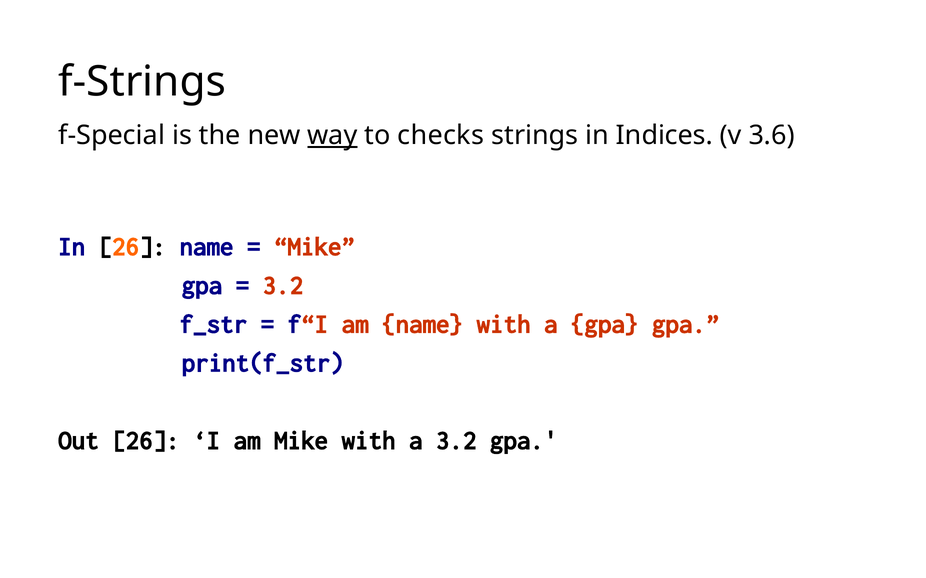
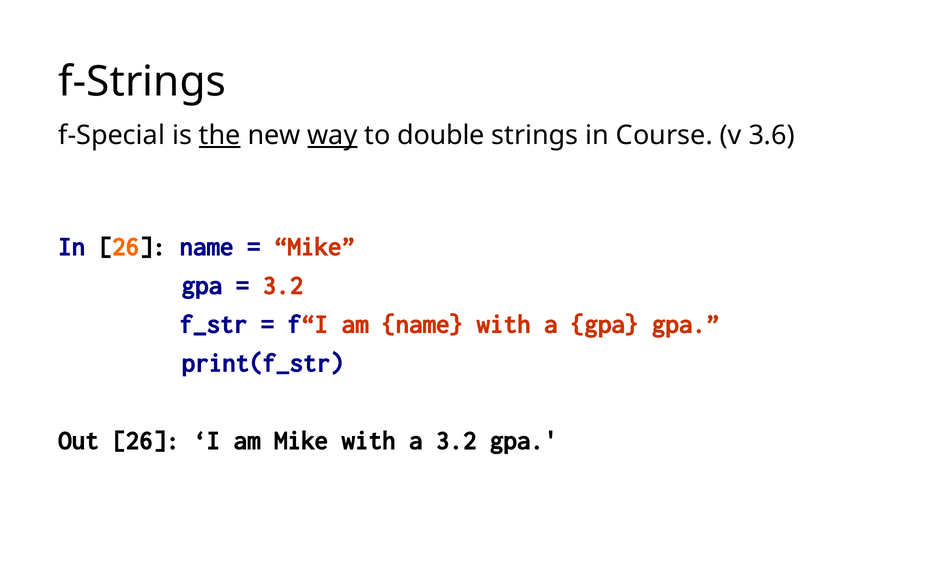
the underline: none -> present (220, 136)
checks: checks -> double (441, 136)
Indices: Indices -> Course (664, 136)
